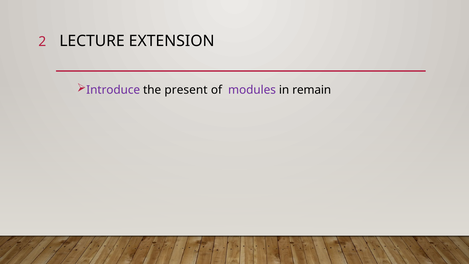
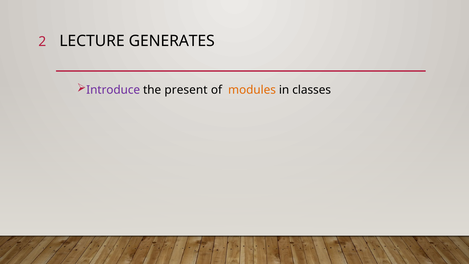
EXTENSION: EXTENSION -> GENERATES (172, 41)
modules colour: purple -> orange (252, 90)
remain: remain -> classes (312, 90)
